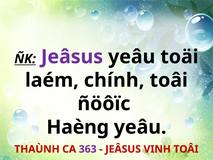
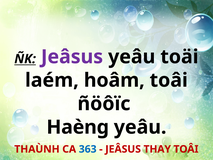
chính: chính -> hoâm (114, 80)
363 colour: purple -> blue (88, 149)
VINH: VINH -> THAY (157, 149)
